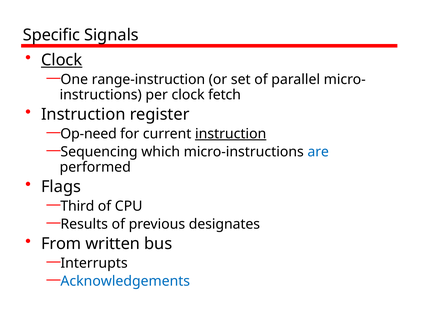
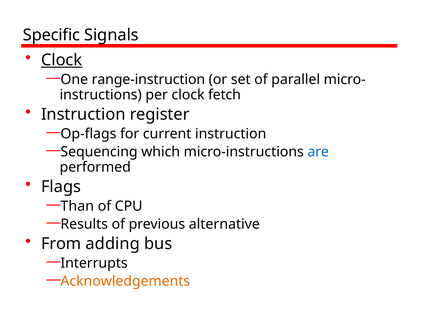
Op-need: Op-need -> Op-flags (88, 134)
instruction underline: present -> none (231, 134)
Third: Third -> Than (77, 206)
designates: designates -> alternative (224, 224)
written: written -> adding (113, 243)
Acknowledgements colour: blue -> orange (125, 281)
